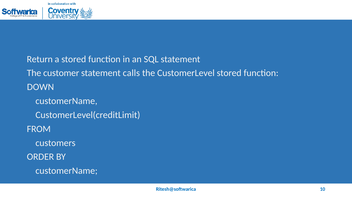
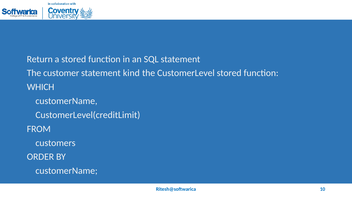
calls: calls -> kind (131, 73)
DOWN: DOWN -> WHICH (41, 87)
